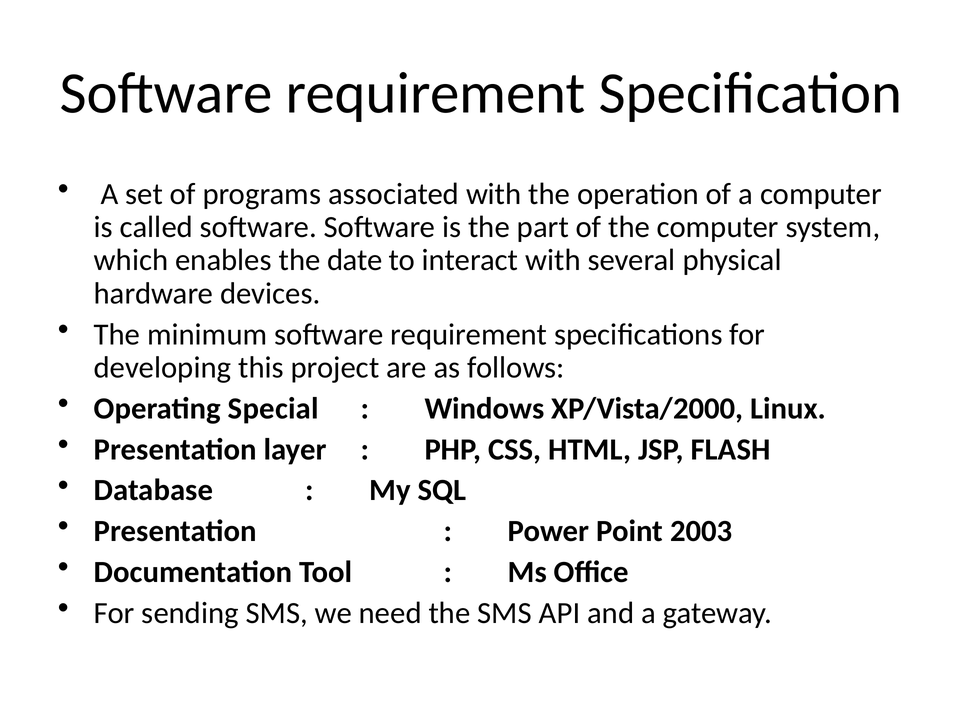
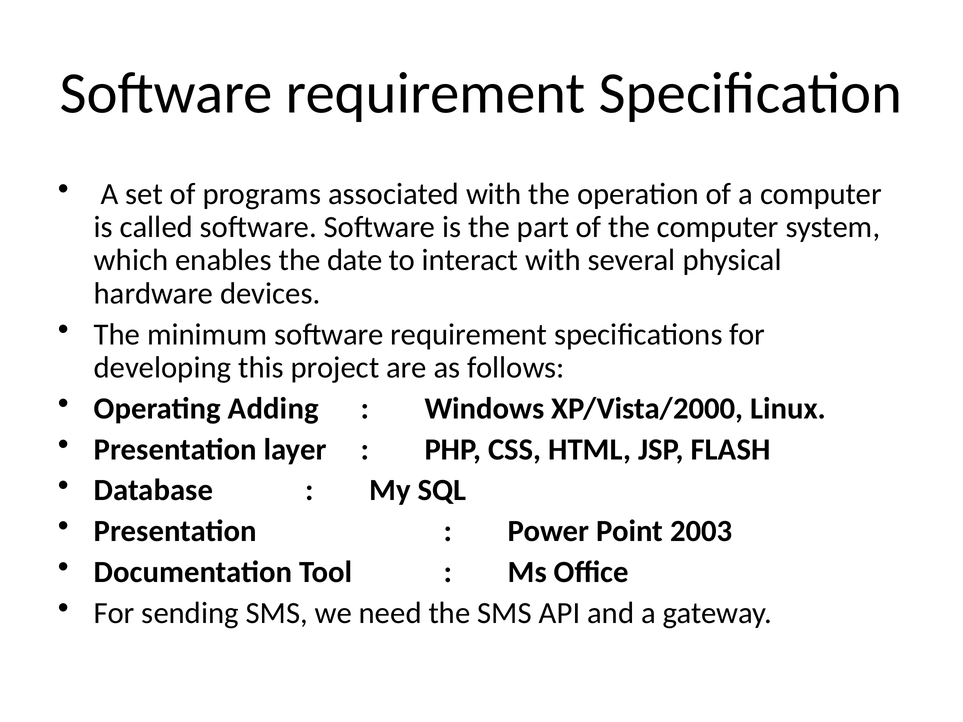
Special: Special -> Adding (273, 409)
